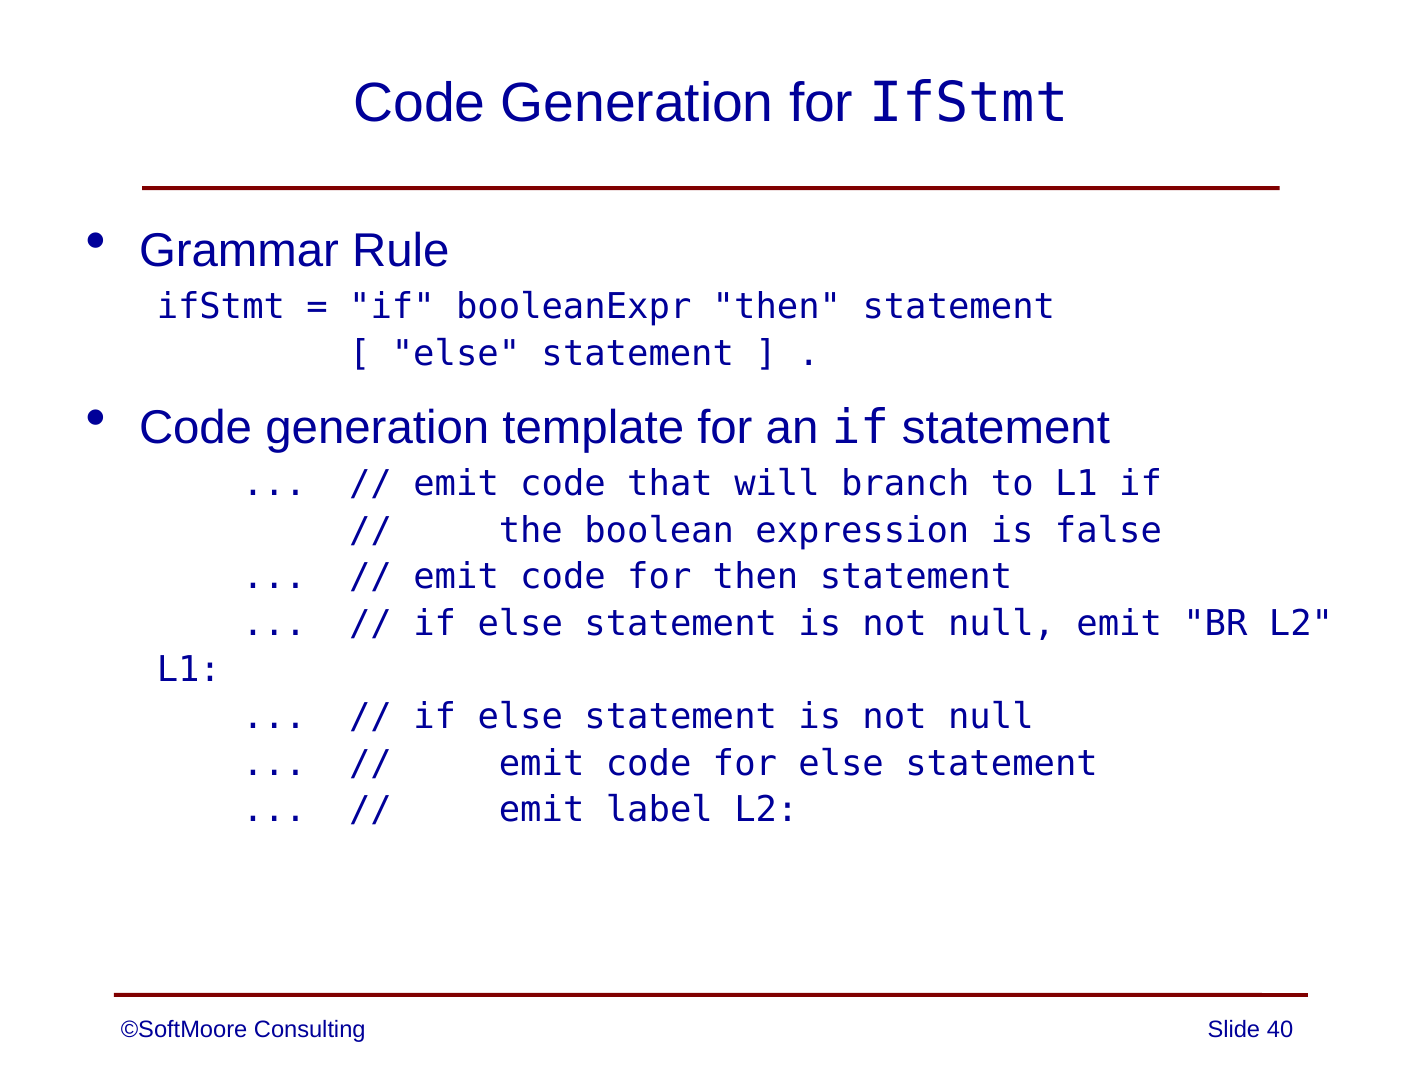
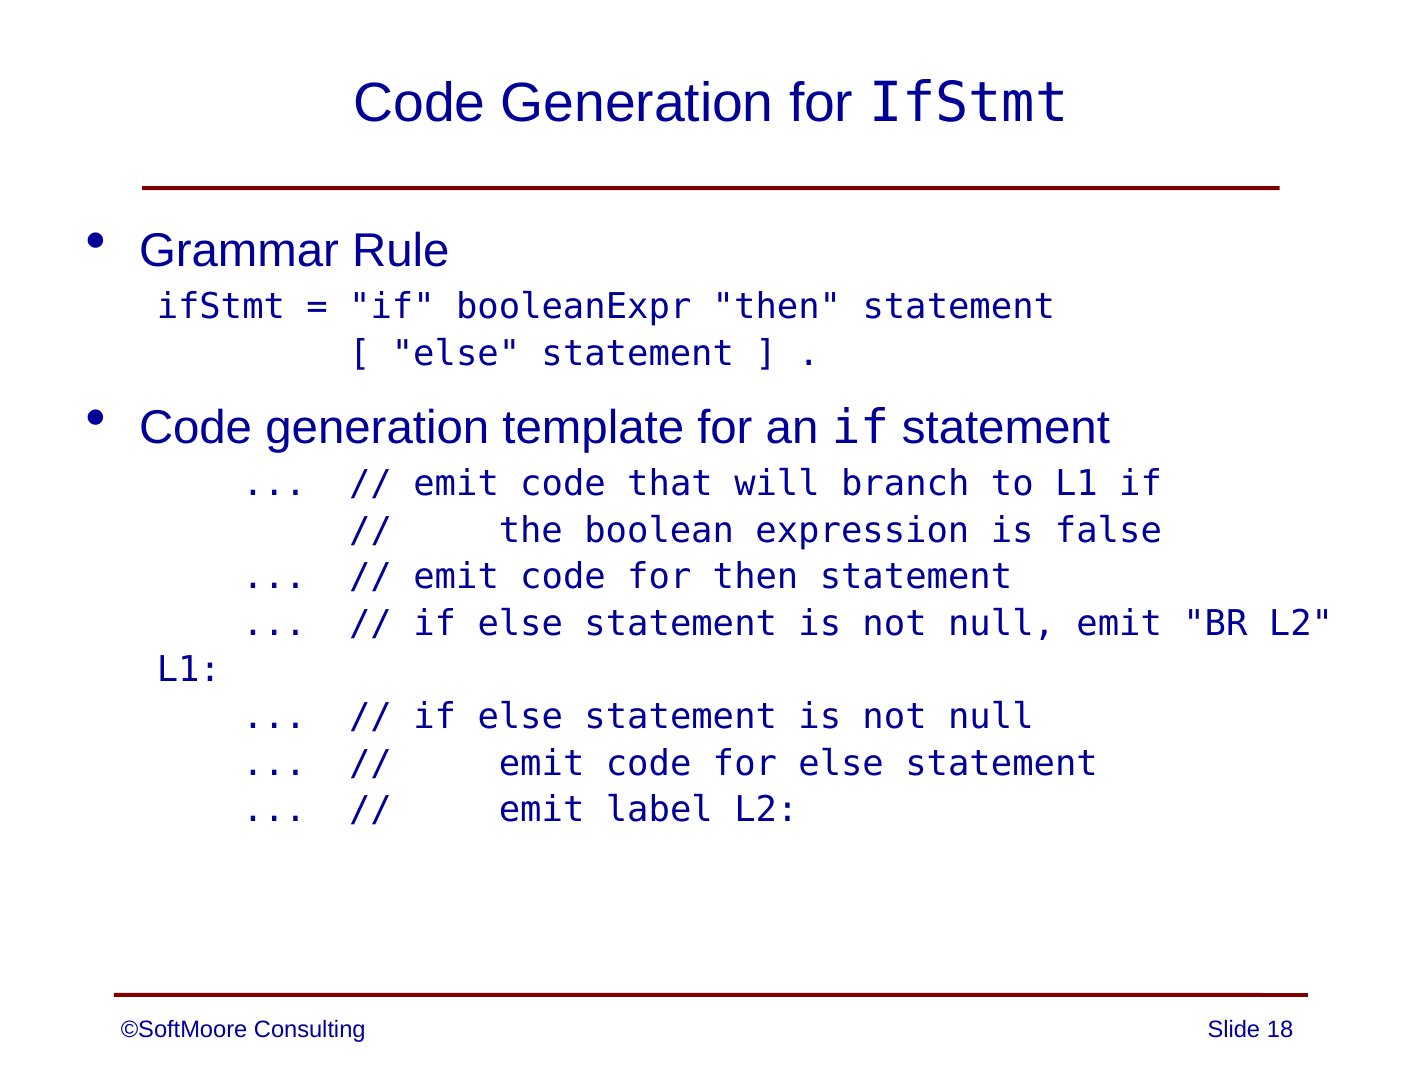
40: 40 -> 18 (1280, 1030)
